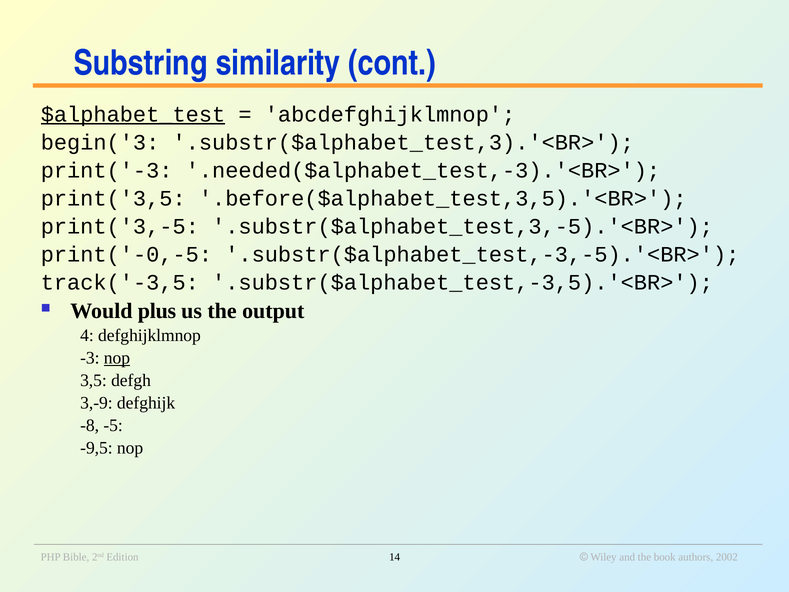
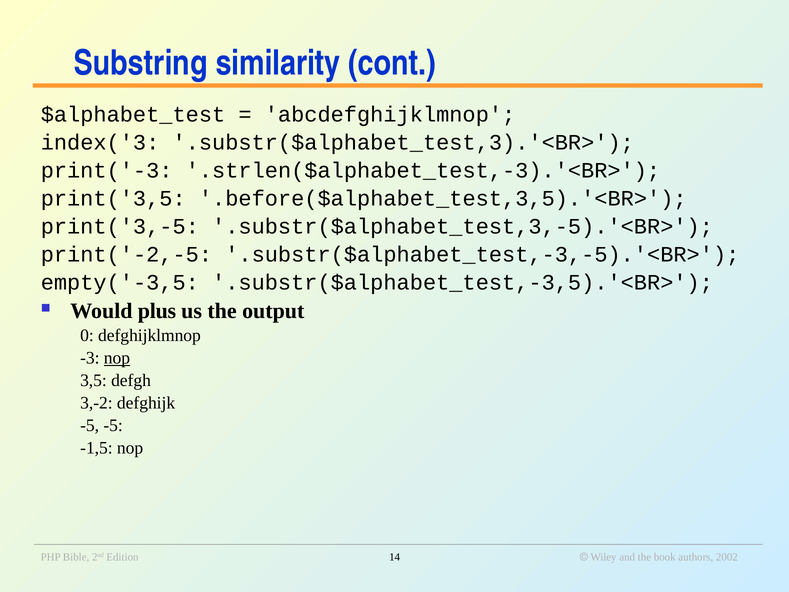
$alphabet_test underline: present -> none (133, 114)
begin('3: begin('3 -> index('3 (100, 142)
.needed($alphabet_test,-3).'<BR>: .needed($alphabet_test,-3).'<BR> -> .strlen($alphabet_test,-3).'<BR> (423, 170)
print('-0,-5: print('-0,-5 -> print('-2,-5 (126, 255)
track('-3,5: track('-3,5 -> empty('-3,5 (120, 283)
4: 4 -> 0 (87, 335)
3,-9: 3,-9 -> 3,-2 (96, 403)
-8: -8 -> -5 (90, 425)
-9,5: -9,5 -> -1,5 (96, 448)
